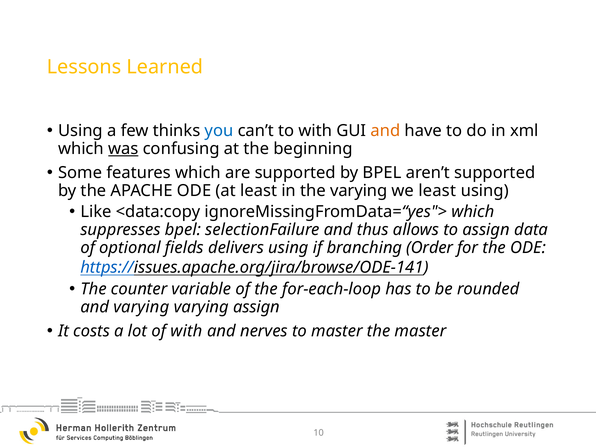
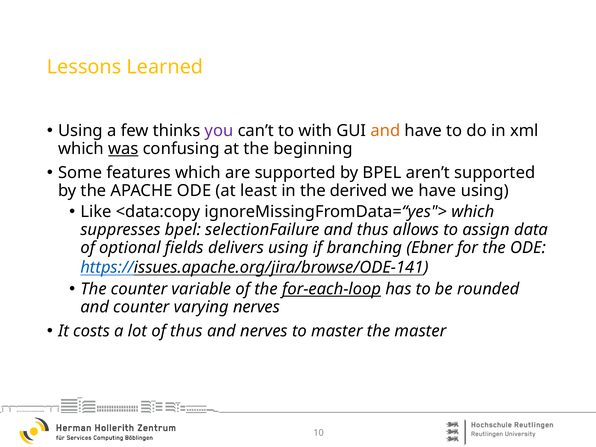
you colour: blue -> purple (219, 131)
the varying: varying -> derived (359, 191)
we least: least -> have (437, 191)
Order: Order -> Ebner (430, 248)
for-each-loop underline: none -> present (332, 289)
and varying: varying -> counter (141, 307)
varying assign: assign -> nerves (256, 307)
of with: with -> thus (186, 331)
